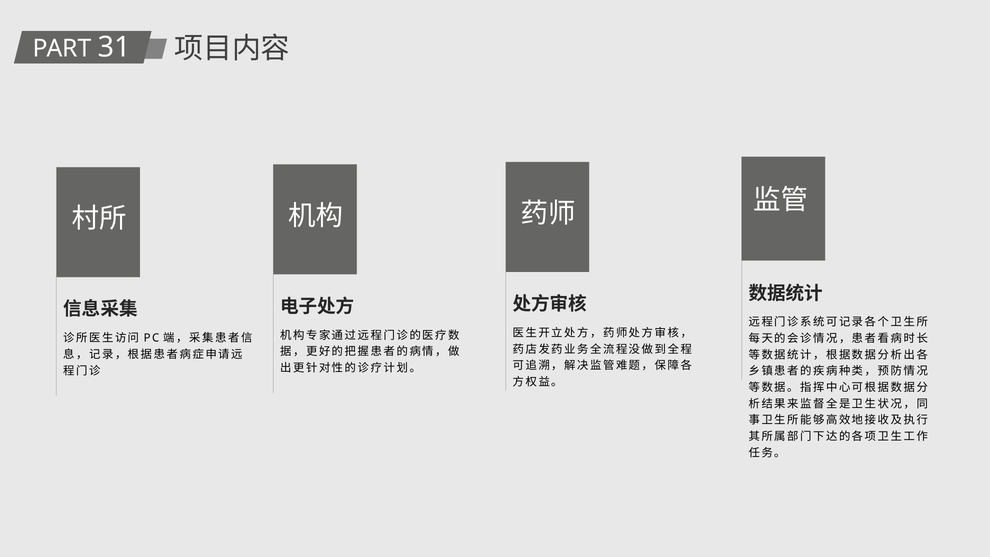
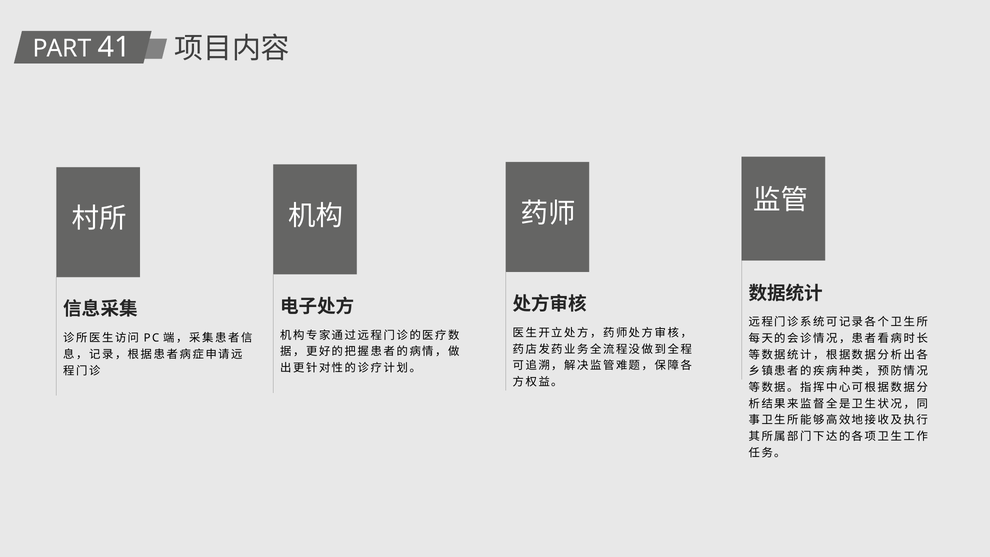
31: 31 -> 41 (114, 47)
